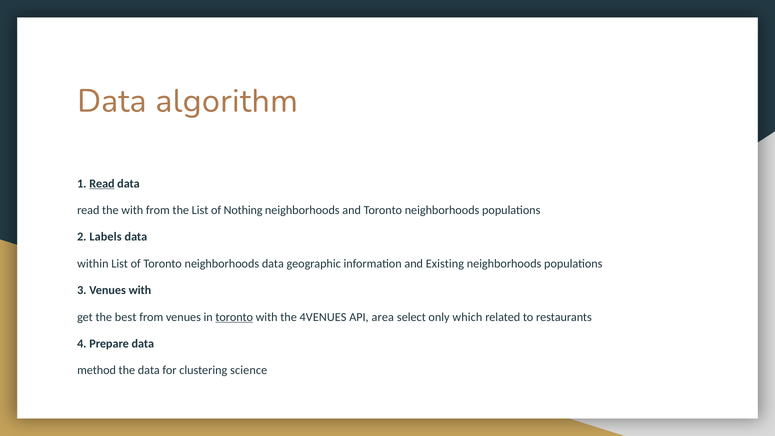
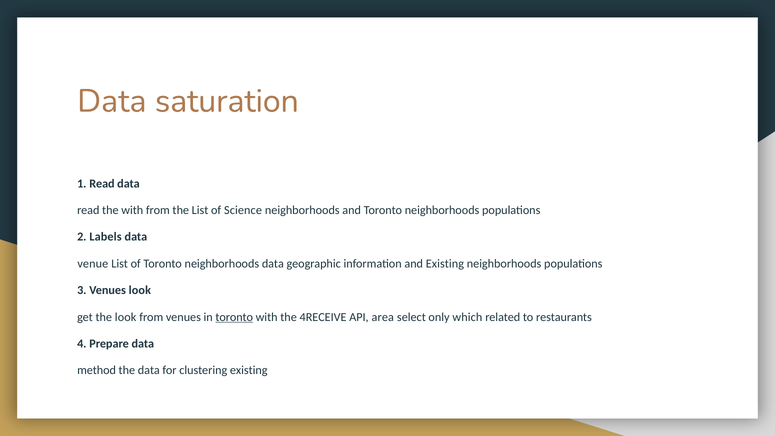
algorithm: algorithm -> saturation (227, 101)
Read underline: present -> none (102, 184)
Nothing: Nothing -> Science (243, 210)
within: within -> venue (93, 264)
Venues with: with -> look (140, 290)
the best: best -> look (126, 317)
4VENUES: 4VENUES -> 4RECEIVE (323, 317)
clustering science: science -> existing (249, 370)
